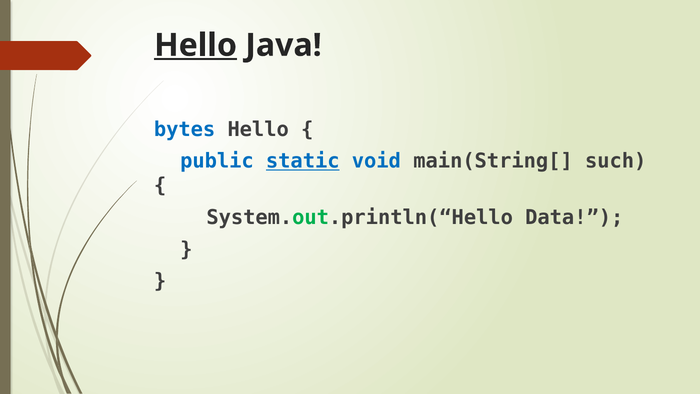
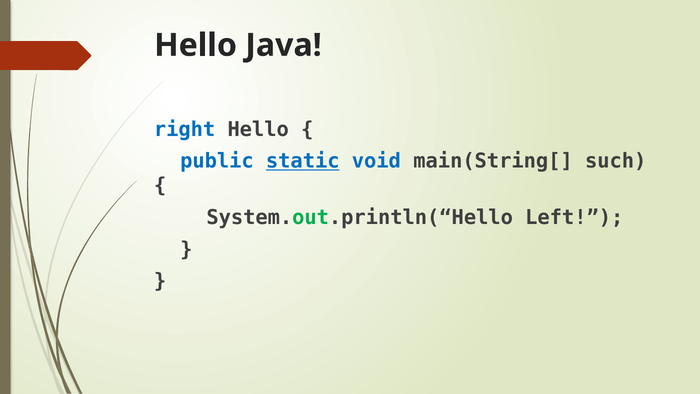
Hello underline: present -> none (196, 45)
bytes: bytes -> right (185, 129)
Data: Data -> Left (574, 217)
